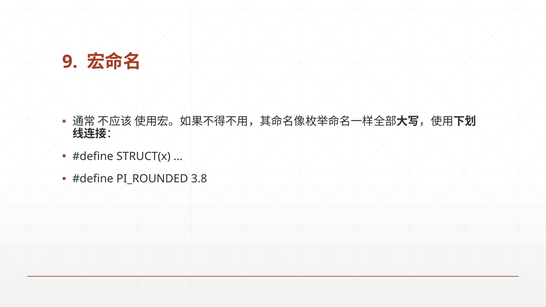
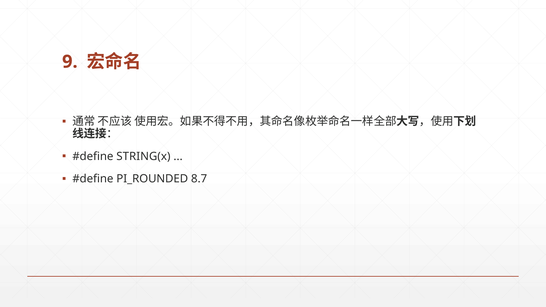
STRUCT(x: STRUCT(x -> STRING(x (143, 156)
3.8: 3.8 -> 8.7 (199, 179)
